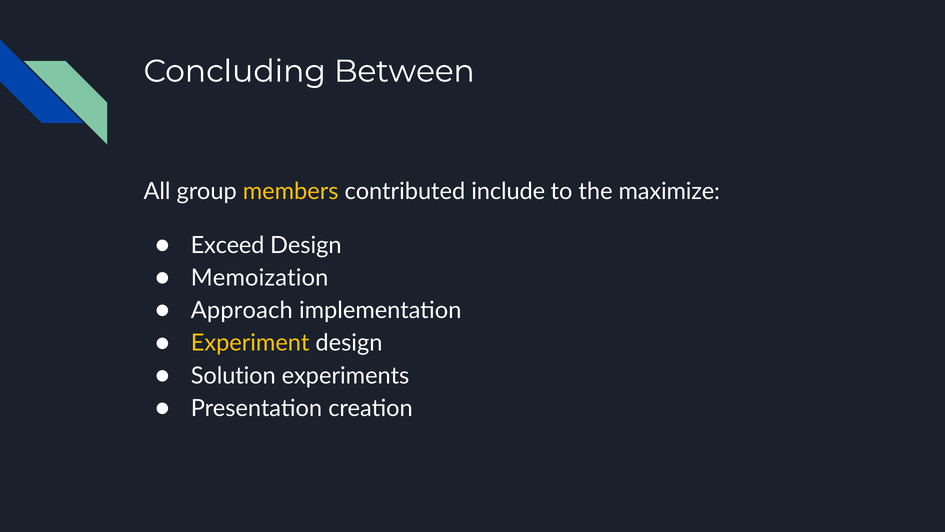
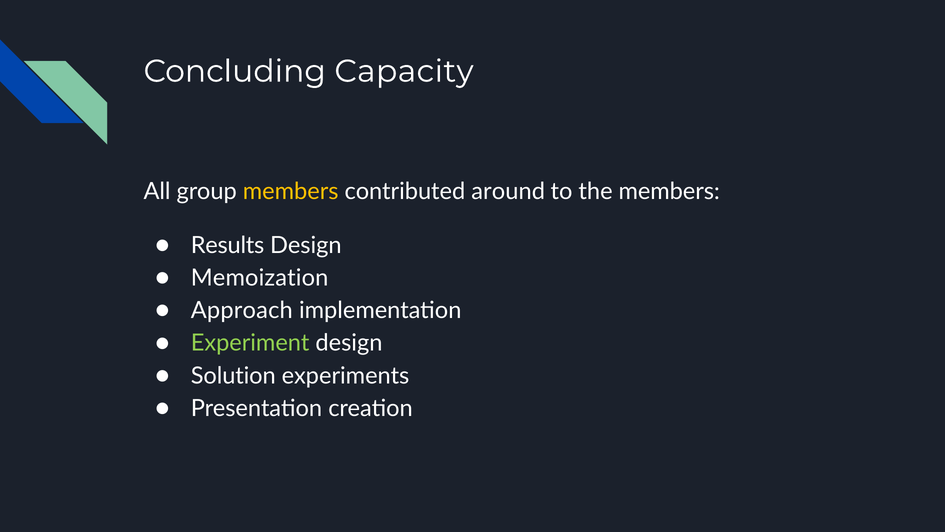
Between: Between -> Capacity (404, 71)
include: include -> around (508, 192)
the maximize: maximize -> members (669, 192)
Exceed: Exceed -> Results (228, 245)
Experiment colour: yellow -> light green (250, 343)
